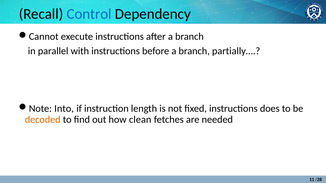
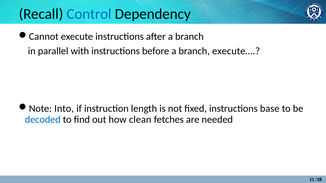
partially…: partially… -> execute… (236, 51)
does: does -> base (270, 109)
decoded colour: orange -> blue (43, 120)
